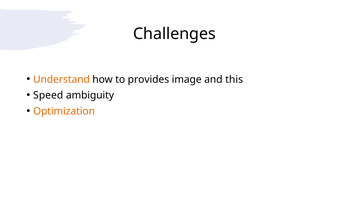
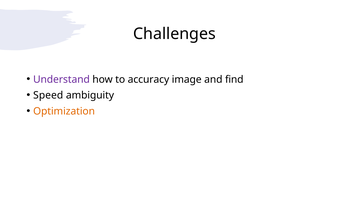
Understand colour: orange -> purple (61, 79)
provides: provides -> accuracy (148, 79)
this: this -> find (234, 79)
